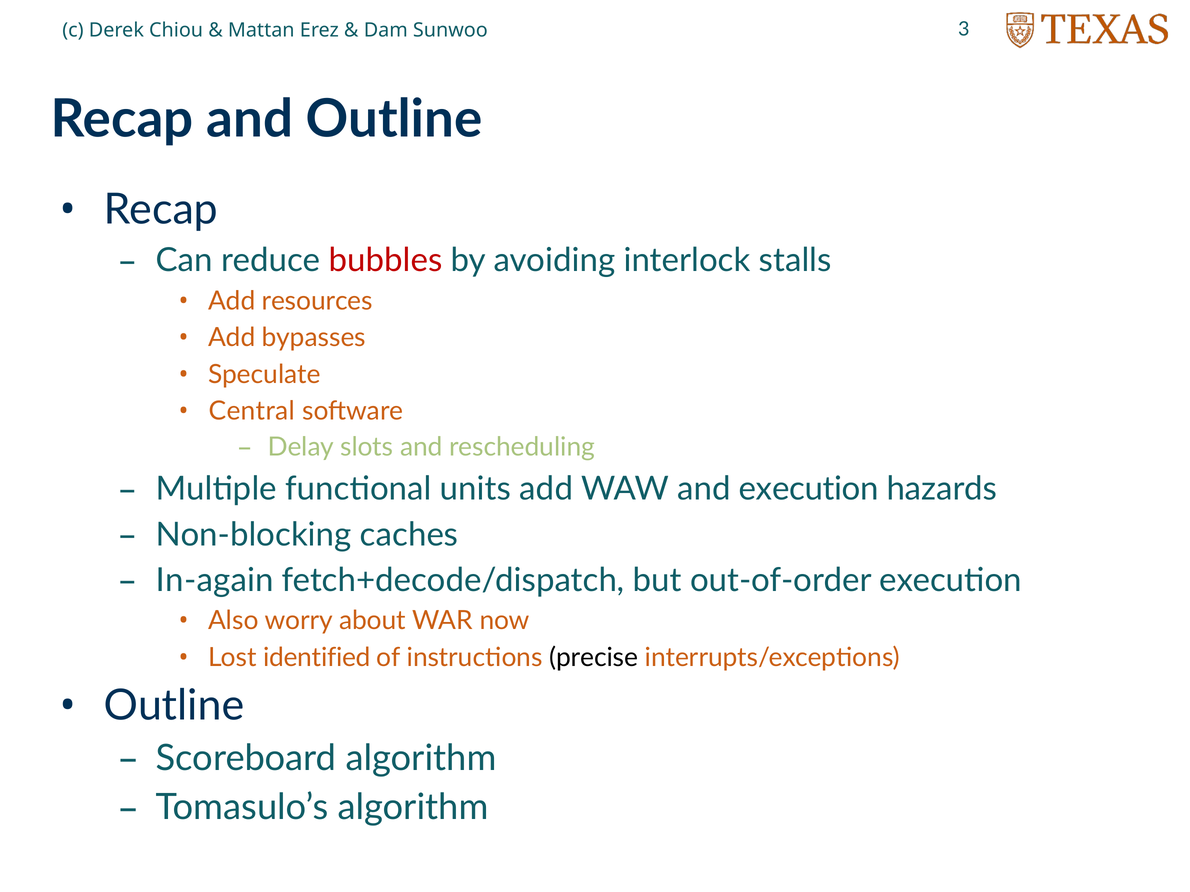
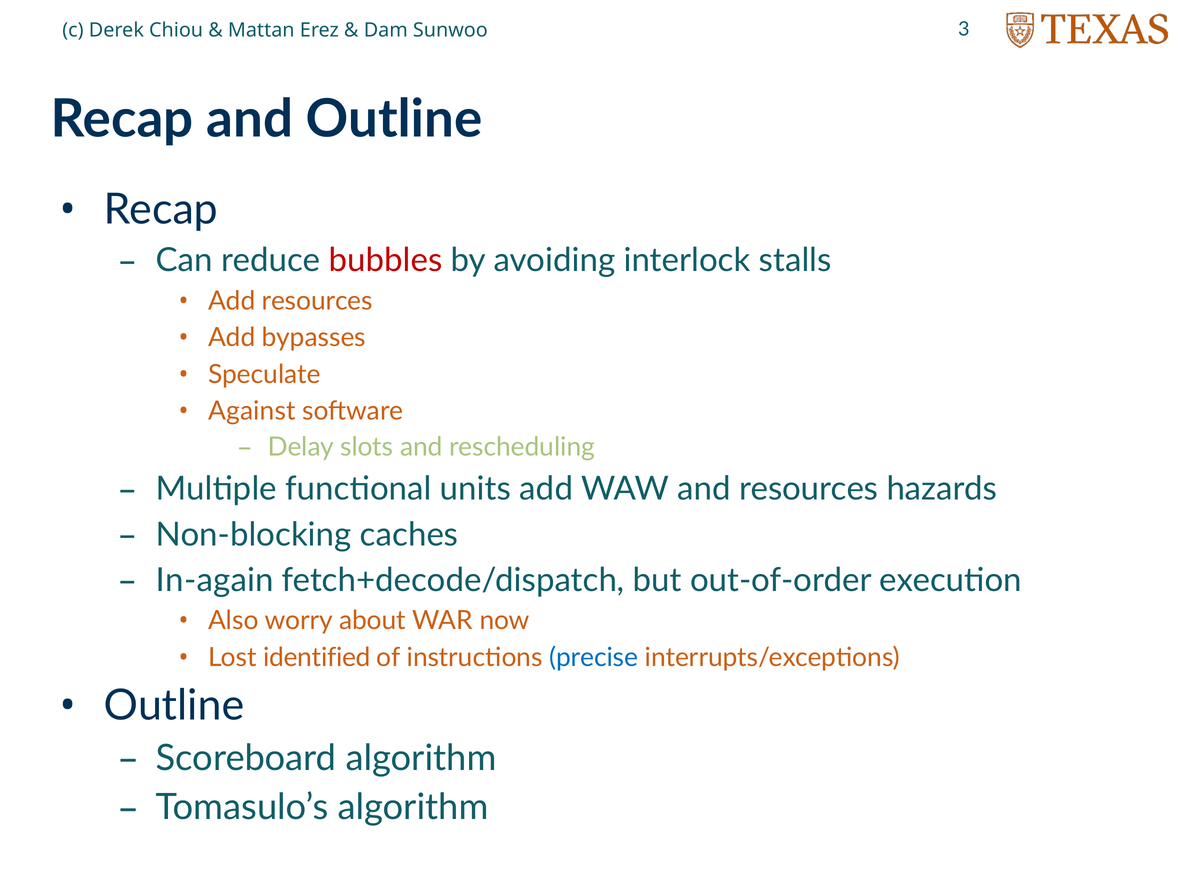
Central: Central -> Against (252, 411)
and execution: execution -> resources (809, 489)
precise colour: black -> blue (594, 658)
